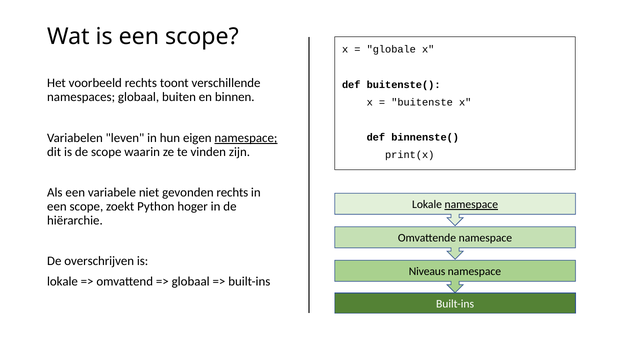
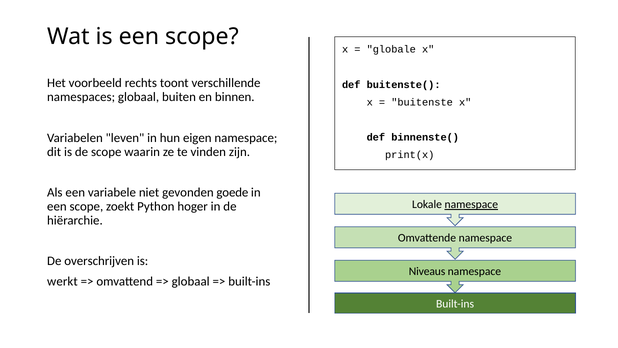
namespace underline: present -> none (246, 138)
gevonden rechts: rechts -> goede (232, 192)
lokale: lokale -> werkt (62, 281)
